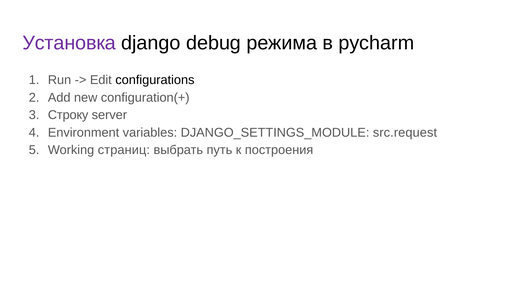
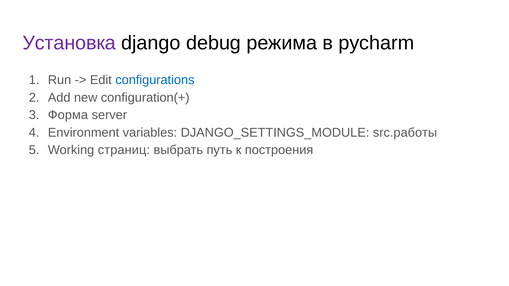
configurations colour: black -> blue (155, 80)
Строку: Строку -> Форма (68, 115)
src.request: src.request -> src.работы (405, 133)
